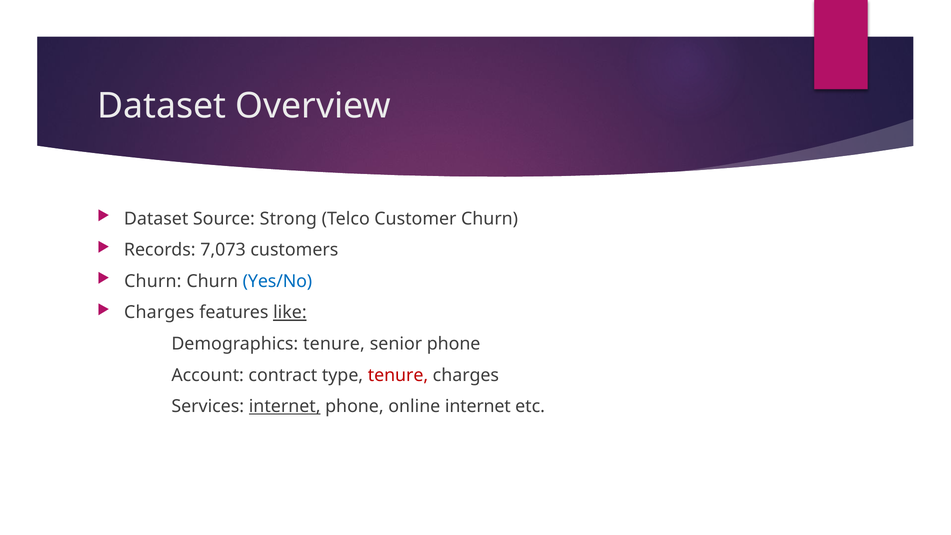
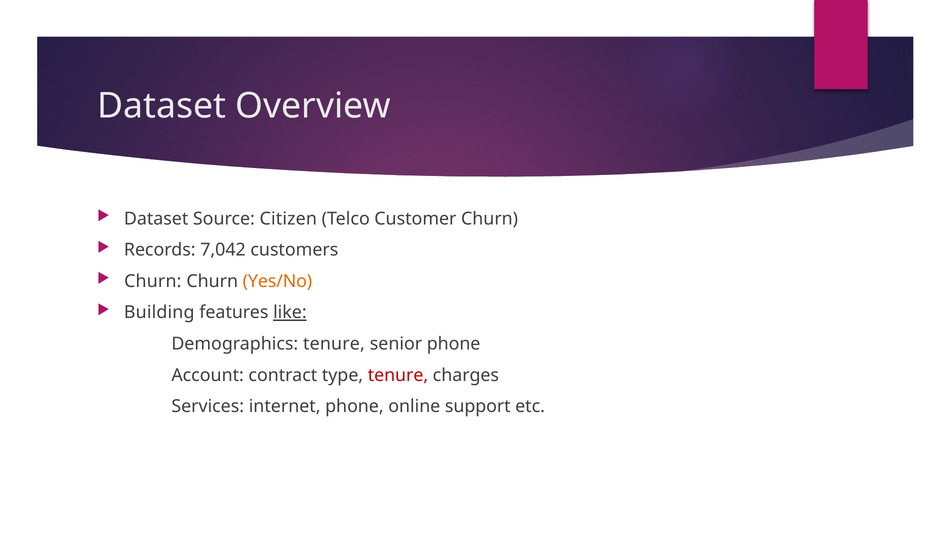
Strong: Strong -> Citizen (288, 219)
7,073: 7,073 -> 7,042 (223, 250)
Yes/No colour: blue -> orange (277, 281)
Charges: Charges -> Building (159, 313)
internet underline: present -> none (285, 406)
online internet: internet -> support (478, 406)
